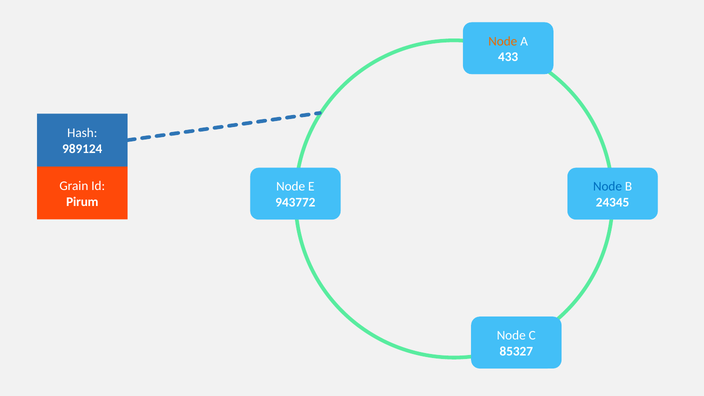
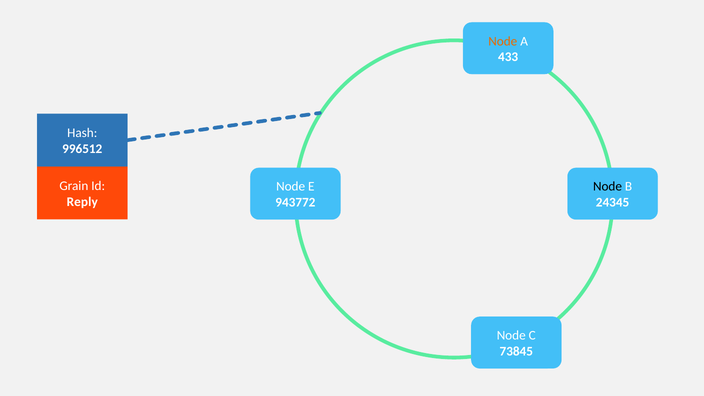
989124: 989124 -> 996512 (82, 149)
Node colour: blue -> black (608, 187)
Pirum: Pirum -> Reply (82, 202)
85327: 85327 -> 73845 (516, 351)
